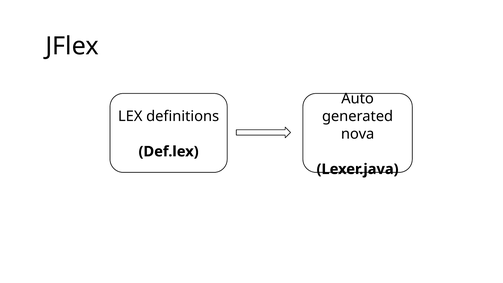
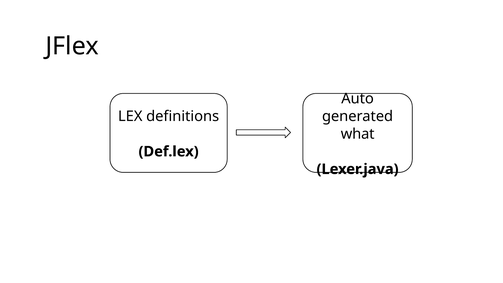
nova: nova -> what (358, 134)
